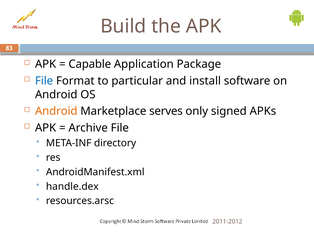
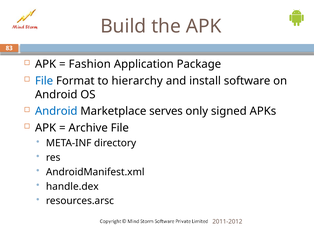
Capable: Capable -> Fashion (90, 64)
particular: particular -> hierarchy (137, 81)
Android colour: orange -> blue (56, 111)
